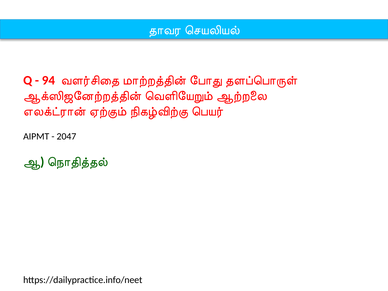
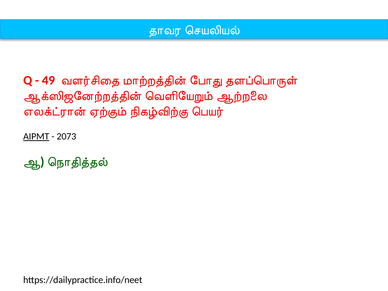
94: 94 -> 49 (48, 80)
AIPMT underline: none -> present (36, 136)
2047: 2047 -> 2073 (66, 136)
